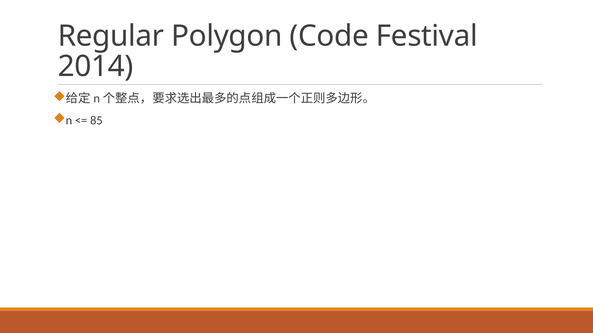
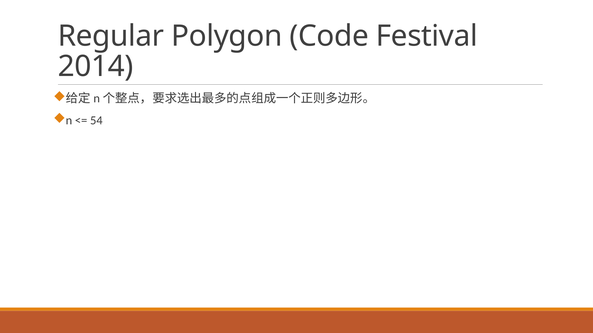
85: 85 -> 54 (96, 121)
